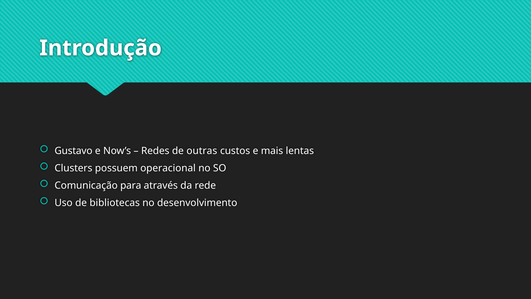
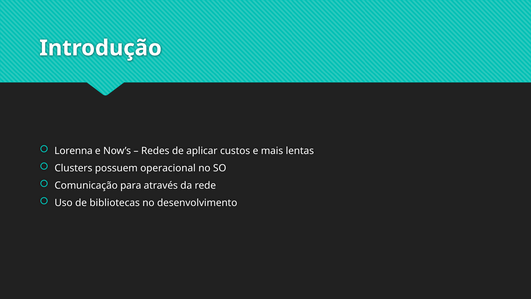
Gustavo: Gustavo -> Lorenna (74, 151)
outras: outras -> aplicar (202, 151)
